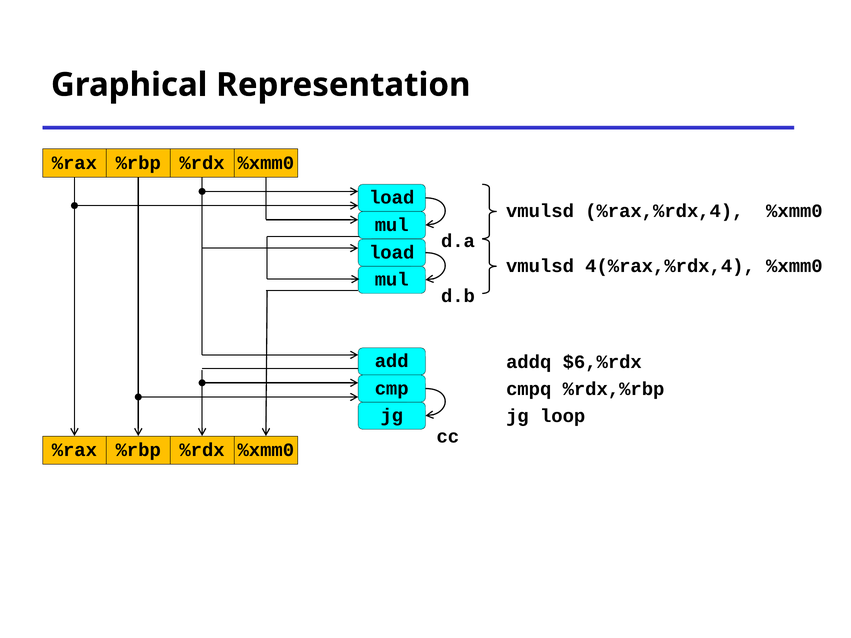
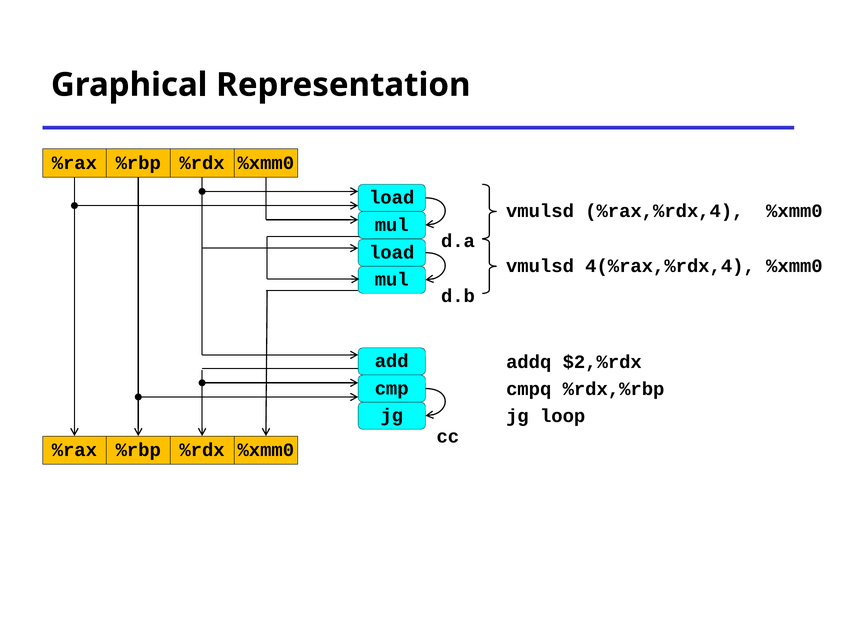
$6,%rdx: $6,%rdx -> $2,%rdx (602, 362)
